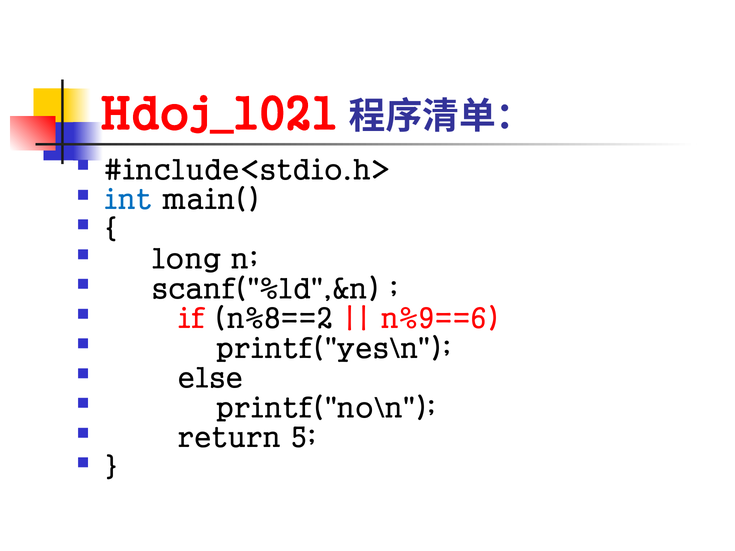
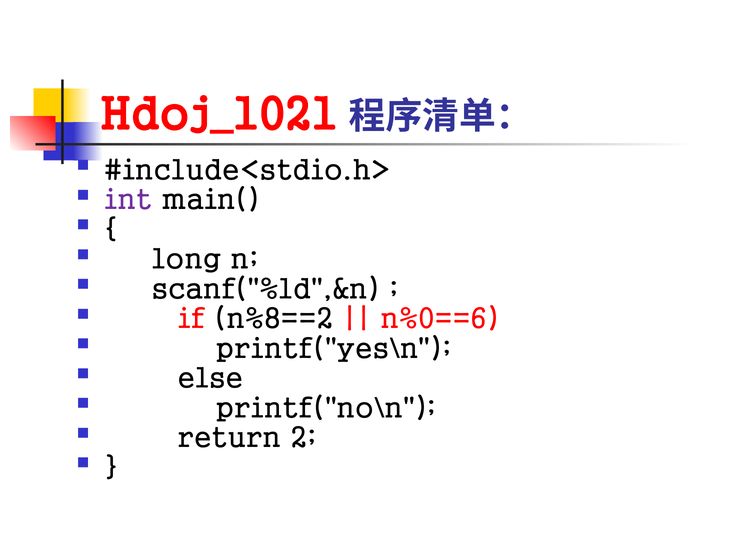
int colour: blue -> purple (128, 200)
n%9==6: n%9==6 -> n%0==6 (440, 319)
5: 5 -> 2 (304, 438)
